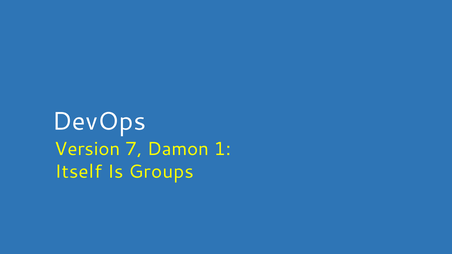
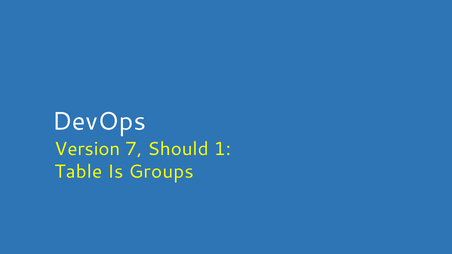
Damon: Damon -> Should (178, 149)
Itself: Itself -> Table (78, 172)
